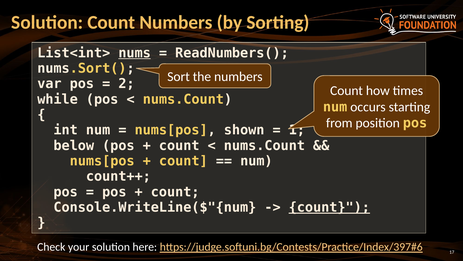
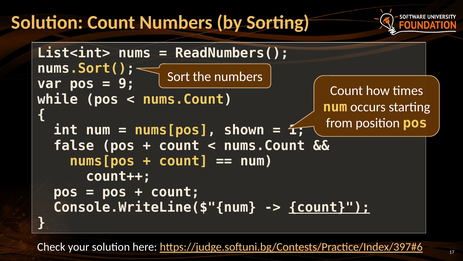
nums underline: present -> none (135, 53)
2: 2 -> 9 (126, 84)
below: below -> false (74, 145)
